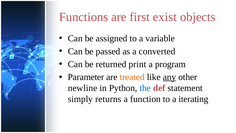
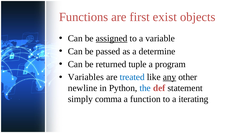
assigned underline: none -> present (112, 38)
converted: converted -> determine (157, 51)
print: print -> tuple (138, 64)
Parameter: Parameter -> Variables (86, 77)
treated colour: orange -> blue (132, 77)
returns: returns -> comma (108, 99)
